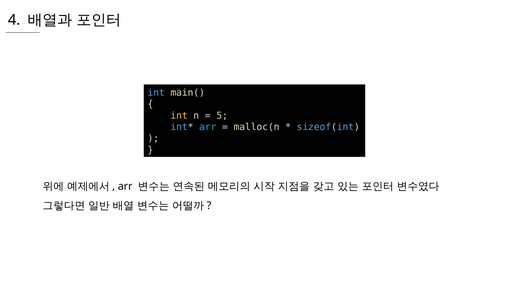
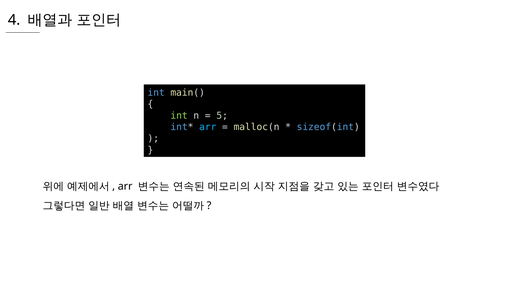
int colour: yellow -> light green (179, 116)
